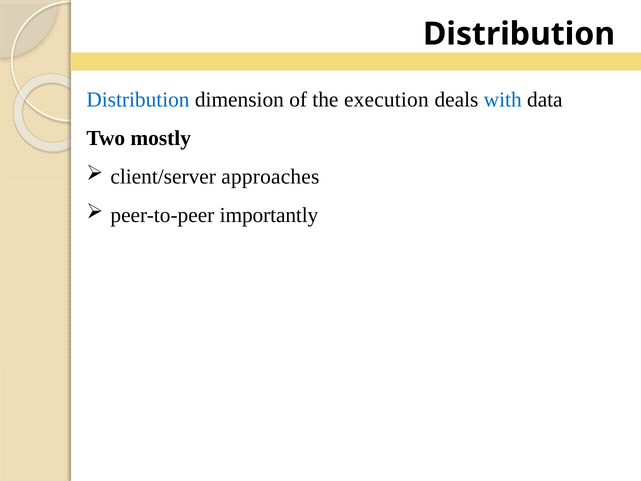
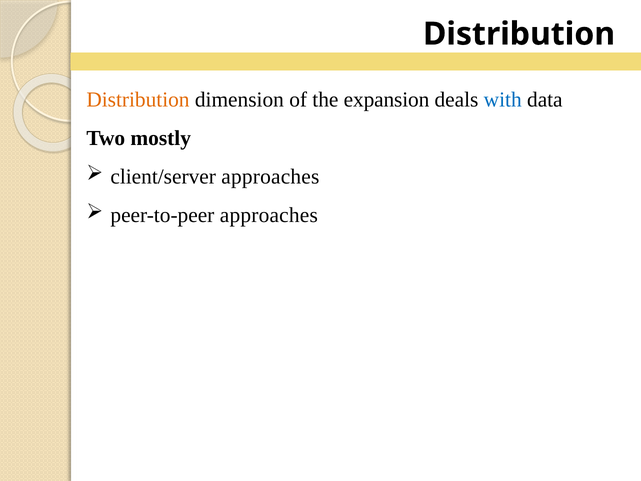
Distribution colour: blue -> orange (138, 100)
execution: execution -> expansion (387, 100)
peer-to-peer importantly: importantly -> approaches (269, 215)
